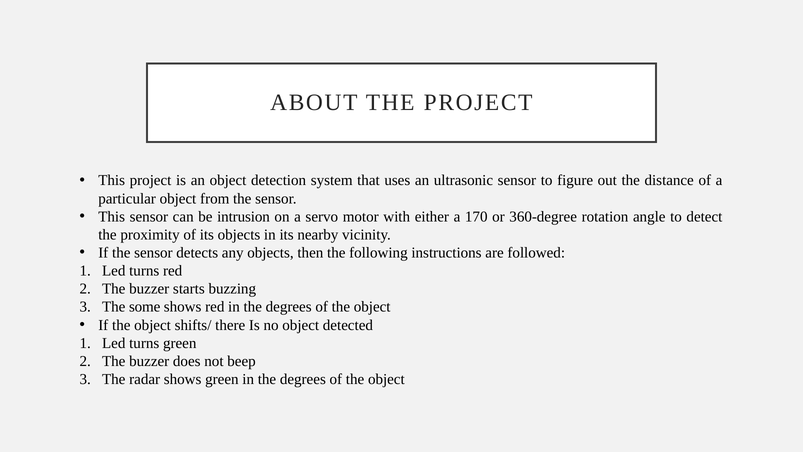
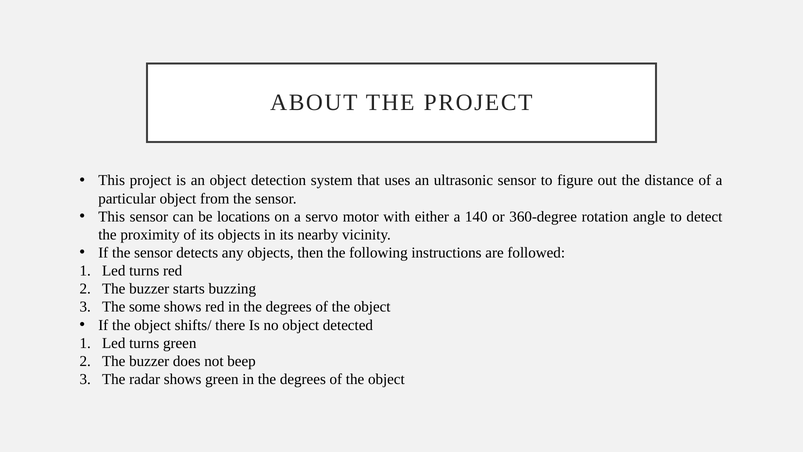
intrusion: intrusion -> locations (244, 216)
170: 170 -> 140 (476, 216)
